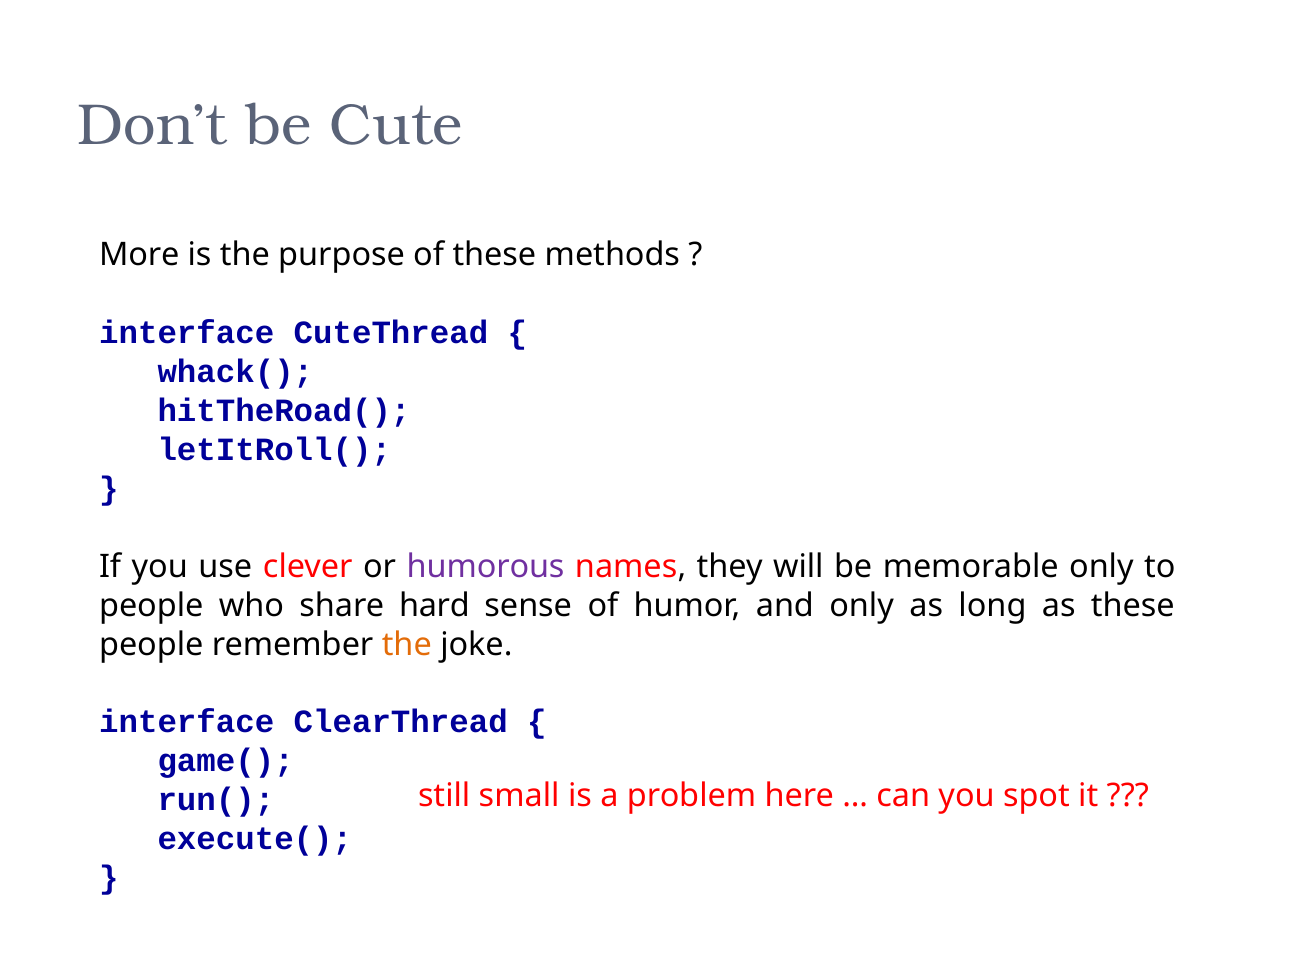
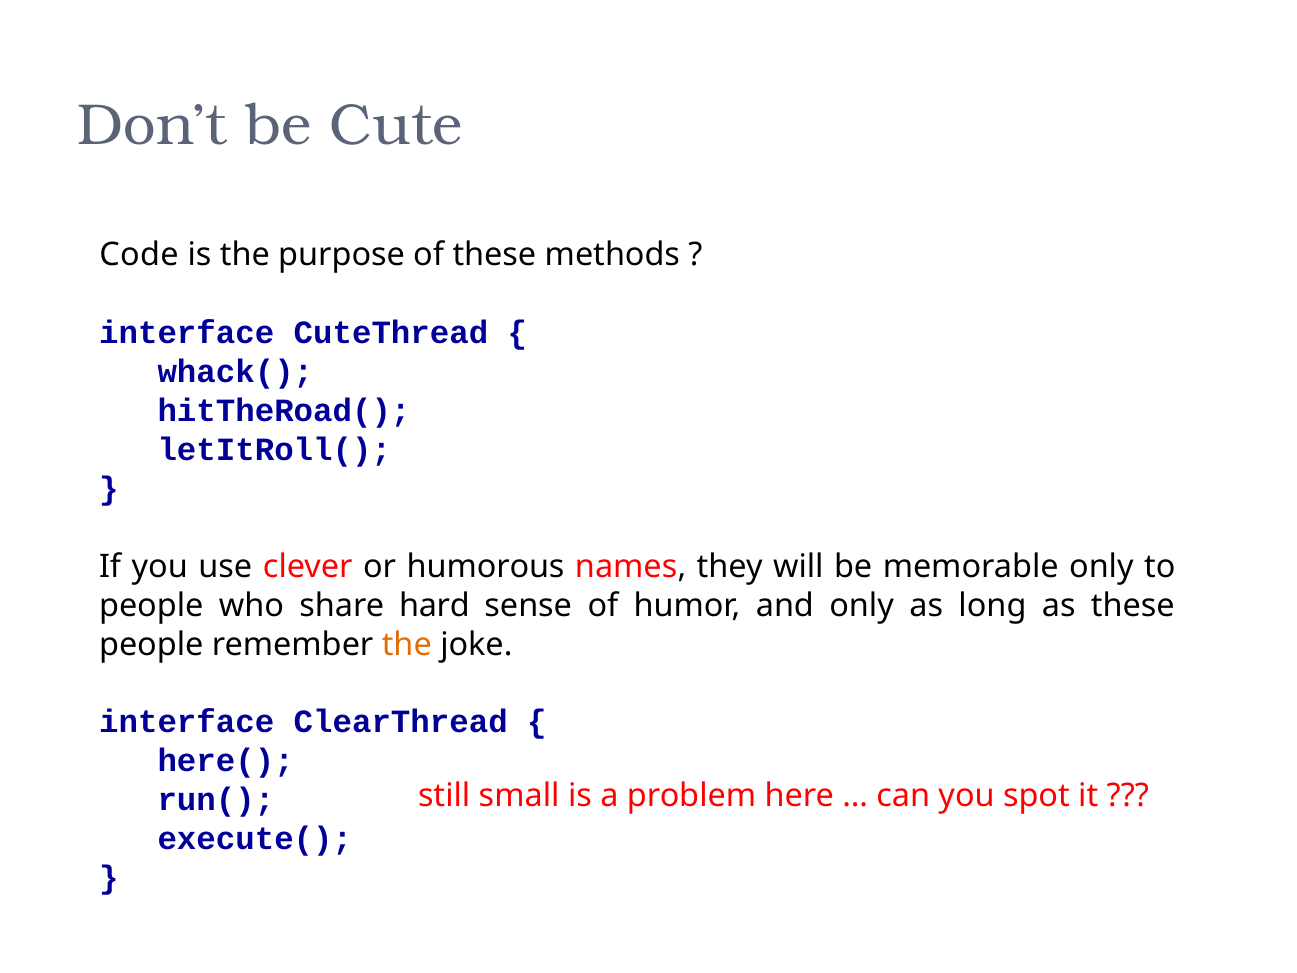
More: More -> Code (139, 255)
humorous colour: purple -> black (486, 566)
game(: game( -> here( (226, 761)
